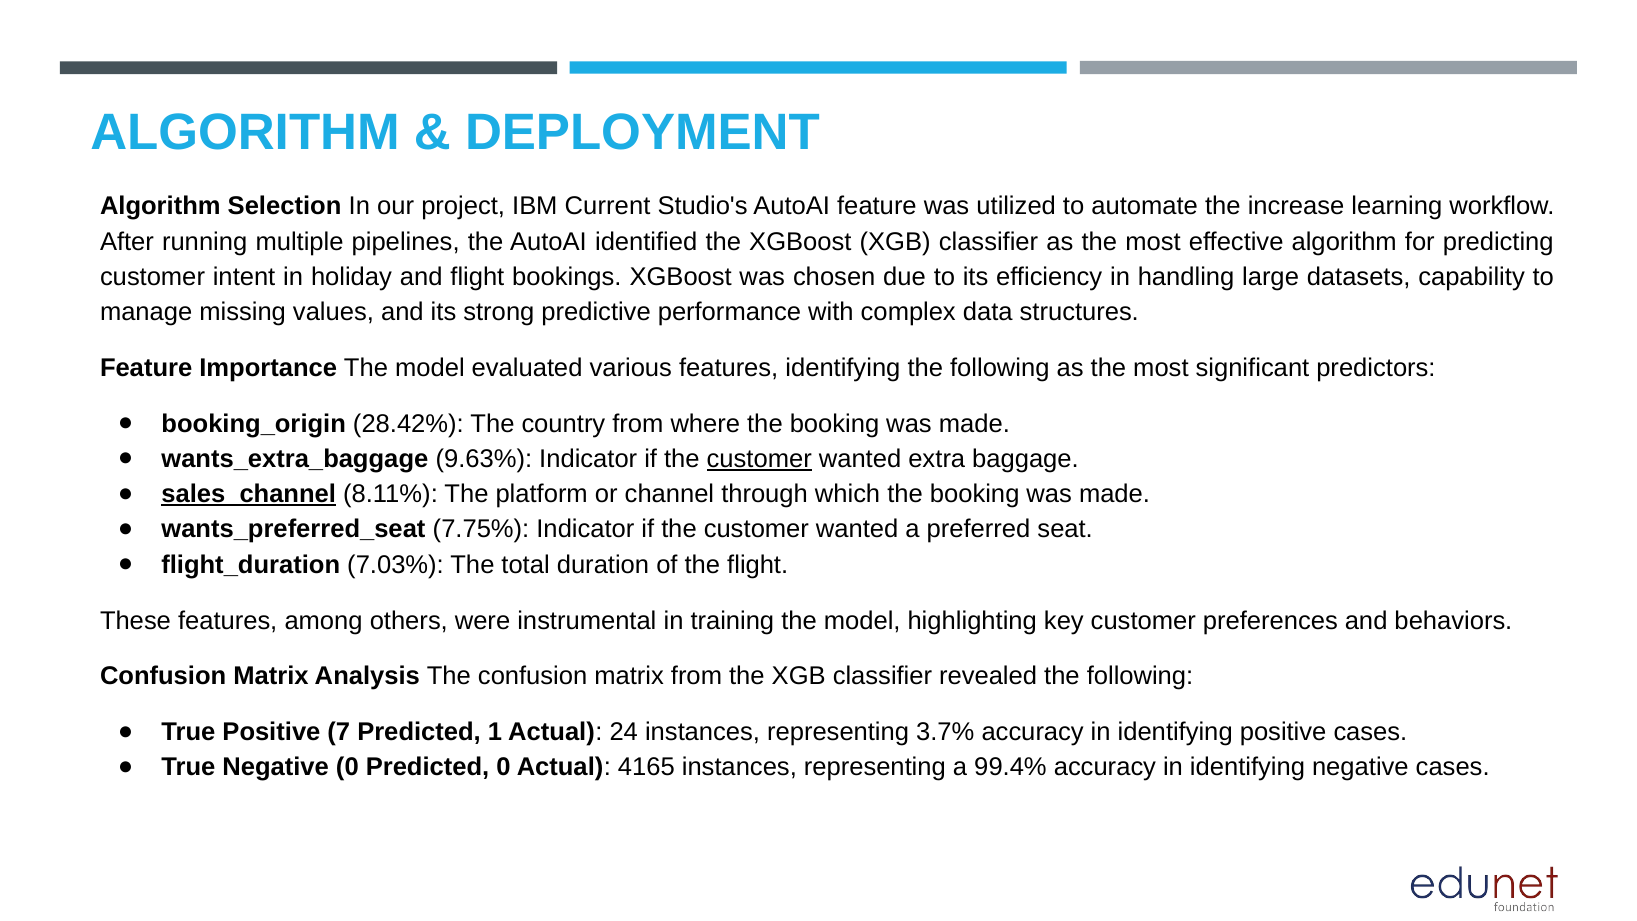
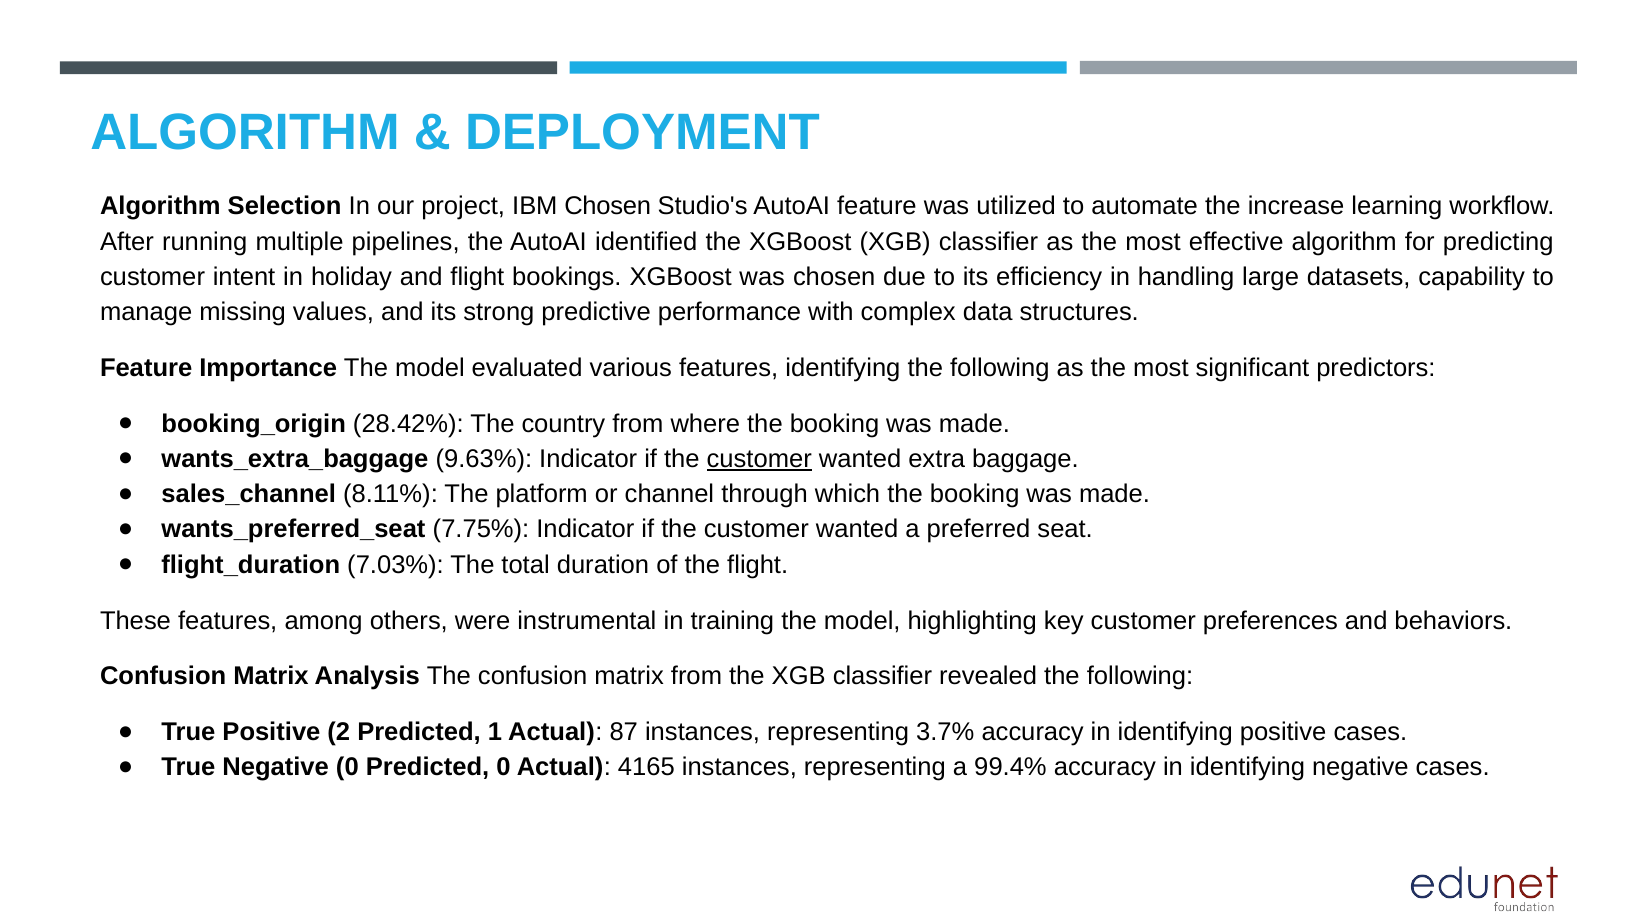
IBM Current: Current -> Chosen (608, 206)
sales_channel underline: present -> none (249, 494)
7: 7 -> 2 (339, 732)
24: 24 -> 87 (624, 732)
